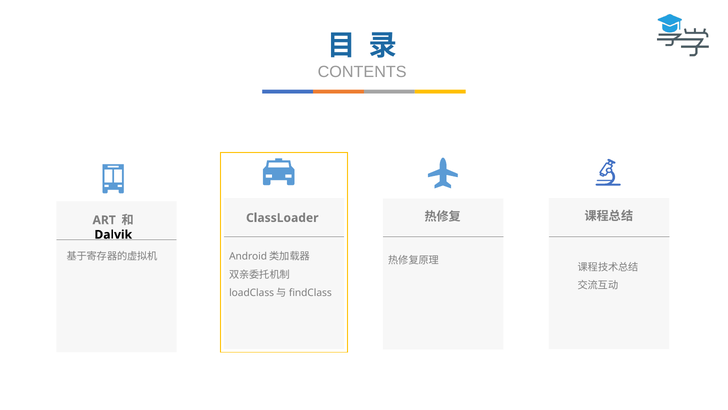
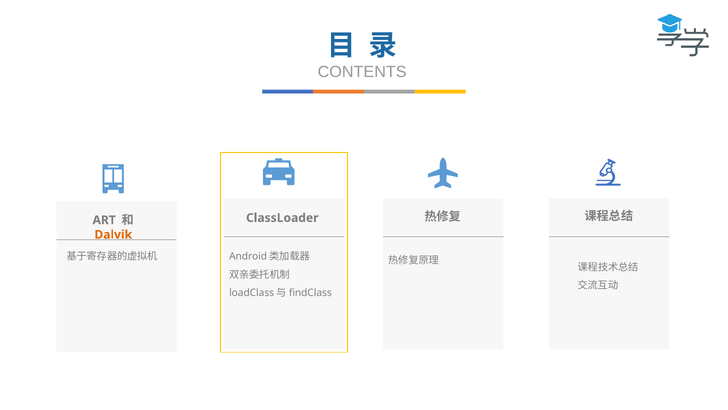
Dalvik colour: black -> orange (113, 234)
